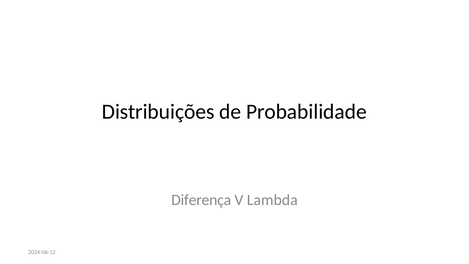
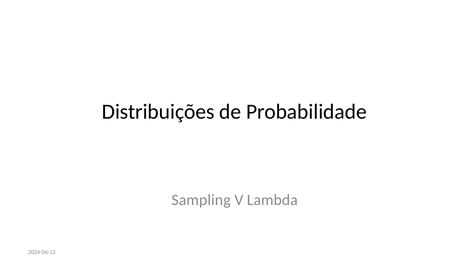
Diferença: Diferença -> Sampling (201, 200)
